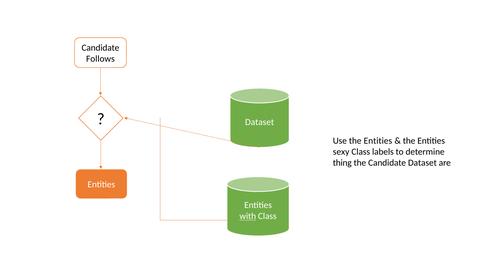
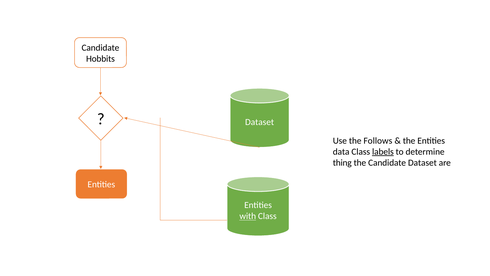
Follows: Follows -> Hobbits (100, 59)
Use the Entities: Entities -> Follows (378, 141)
sexy: sexy -> data (341, 152)
labels underline: none -> present (383, 152)
